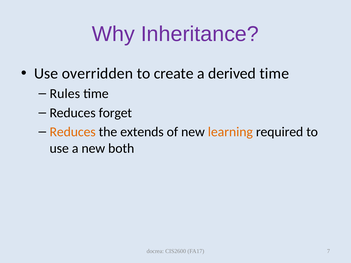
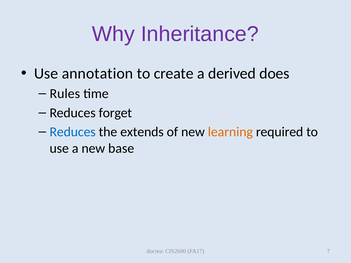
overridden: overridden -> annotation (97, 74)
derived time: time -> does (274, 74)
Reduces colour: orange -> blue (73, 132)
both: both -> base (121, 148)
